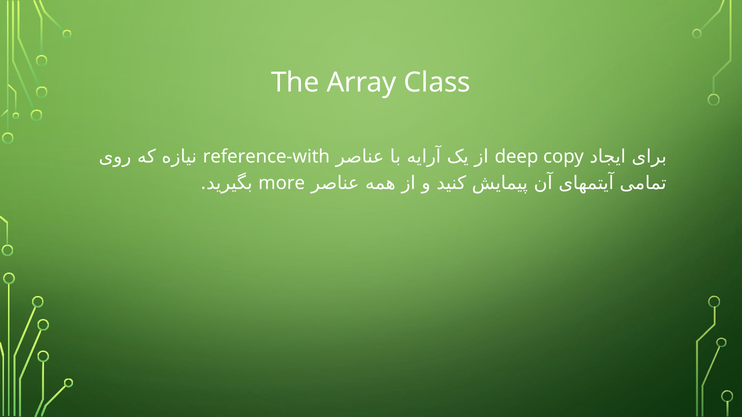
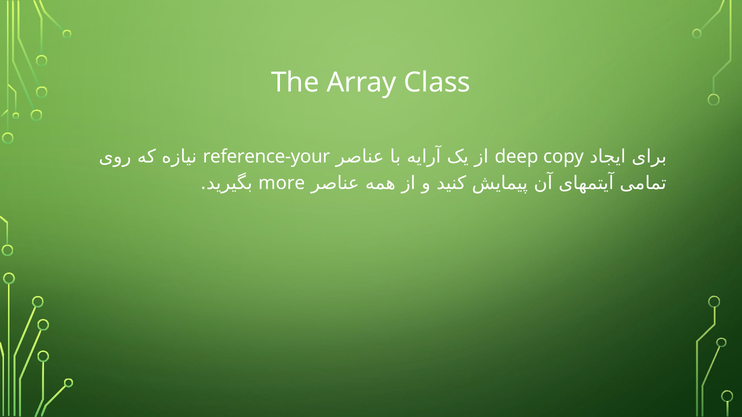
reference-with: reference-with -> reference-your (266, 157)
